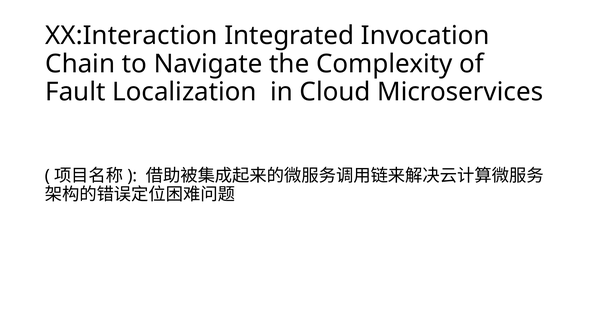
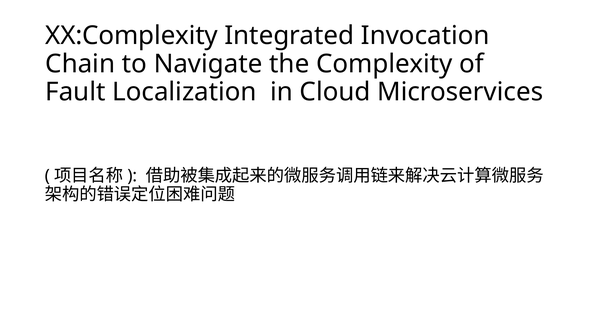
XX:Interaction: XX:Interaction -> XX:Complexity (132, 36)
